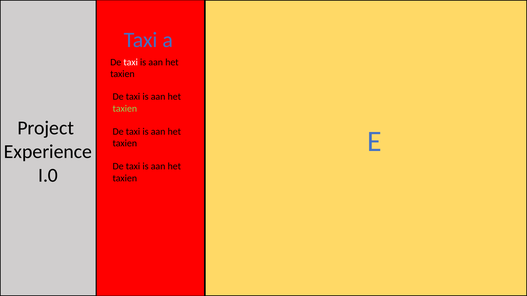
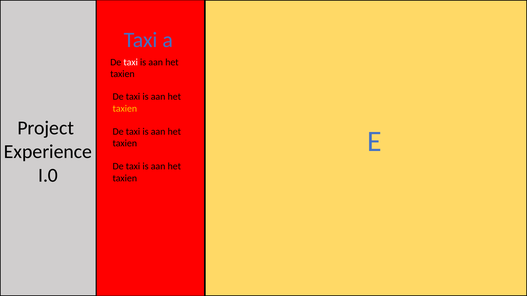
taxien colour: light green -> yellow (125, 109)
